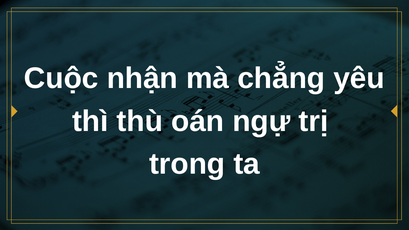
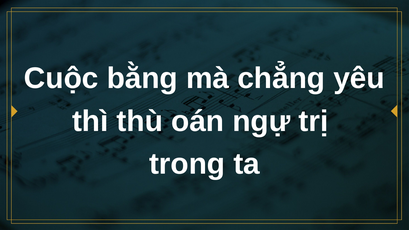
nhận: nhận -> bằng (142, 78)
